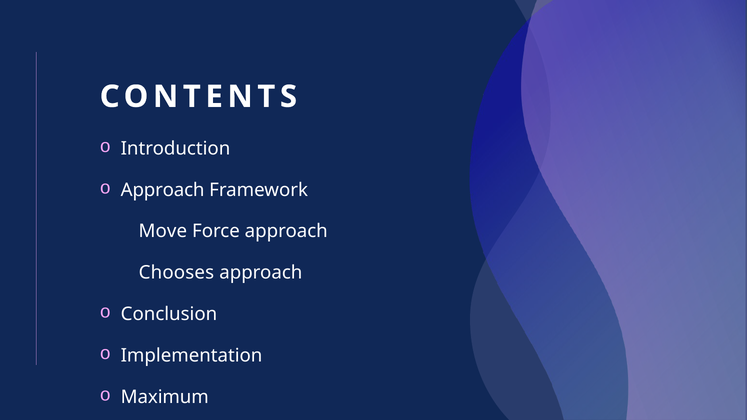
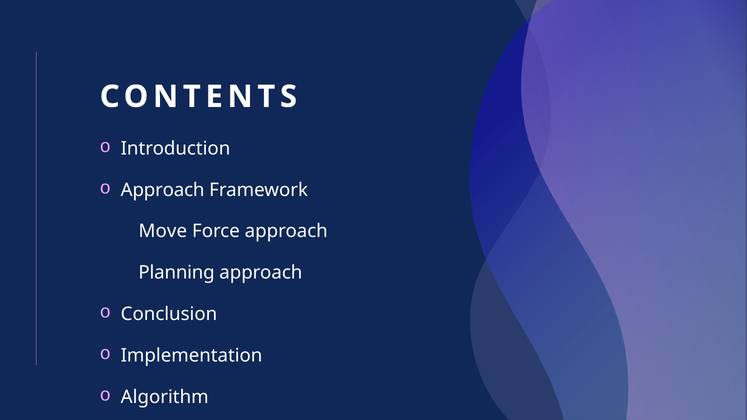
Chooses: Chooses -> Planning (177, 273)
Maximum: Maximum -> Algorithm (165, 397)
